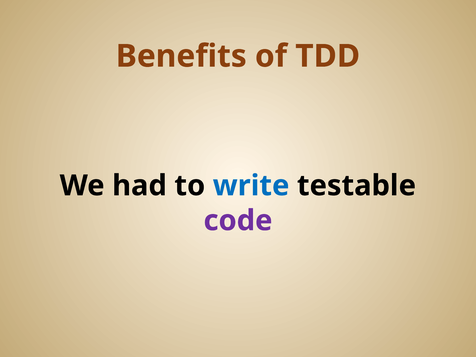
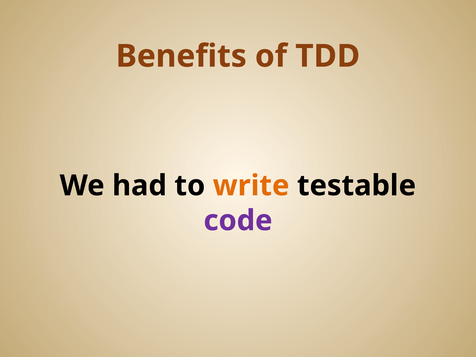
write colour: blue -> orange (251, 186)
